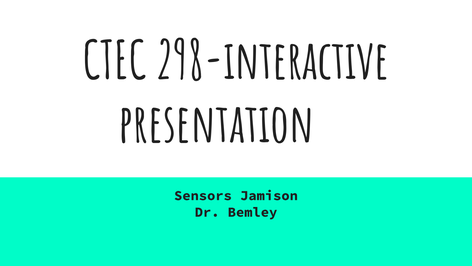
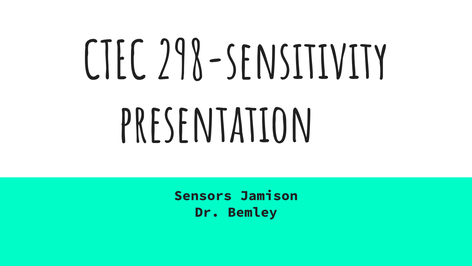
298-interactive: 298-interactive -> 298-sensitivity (272, 62)
